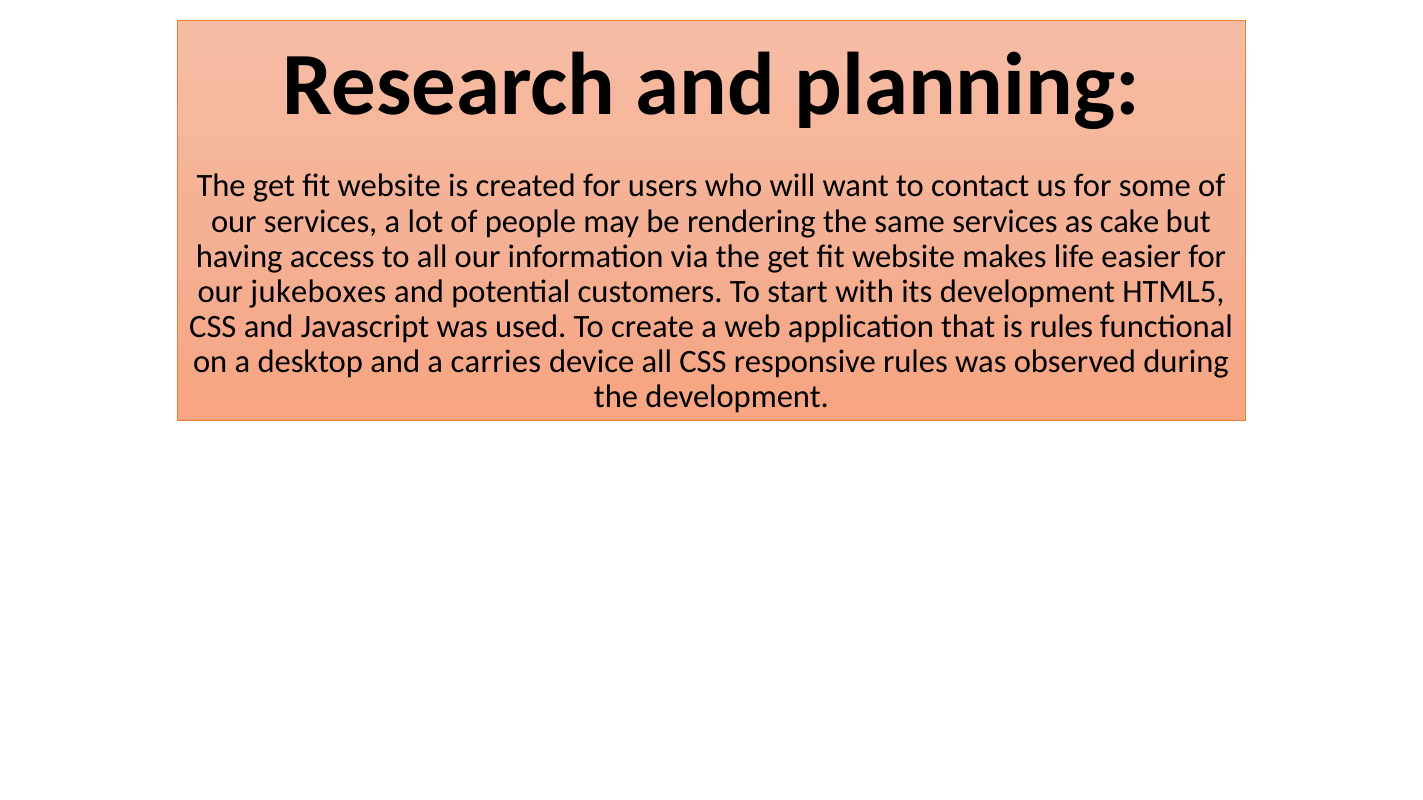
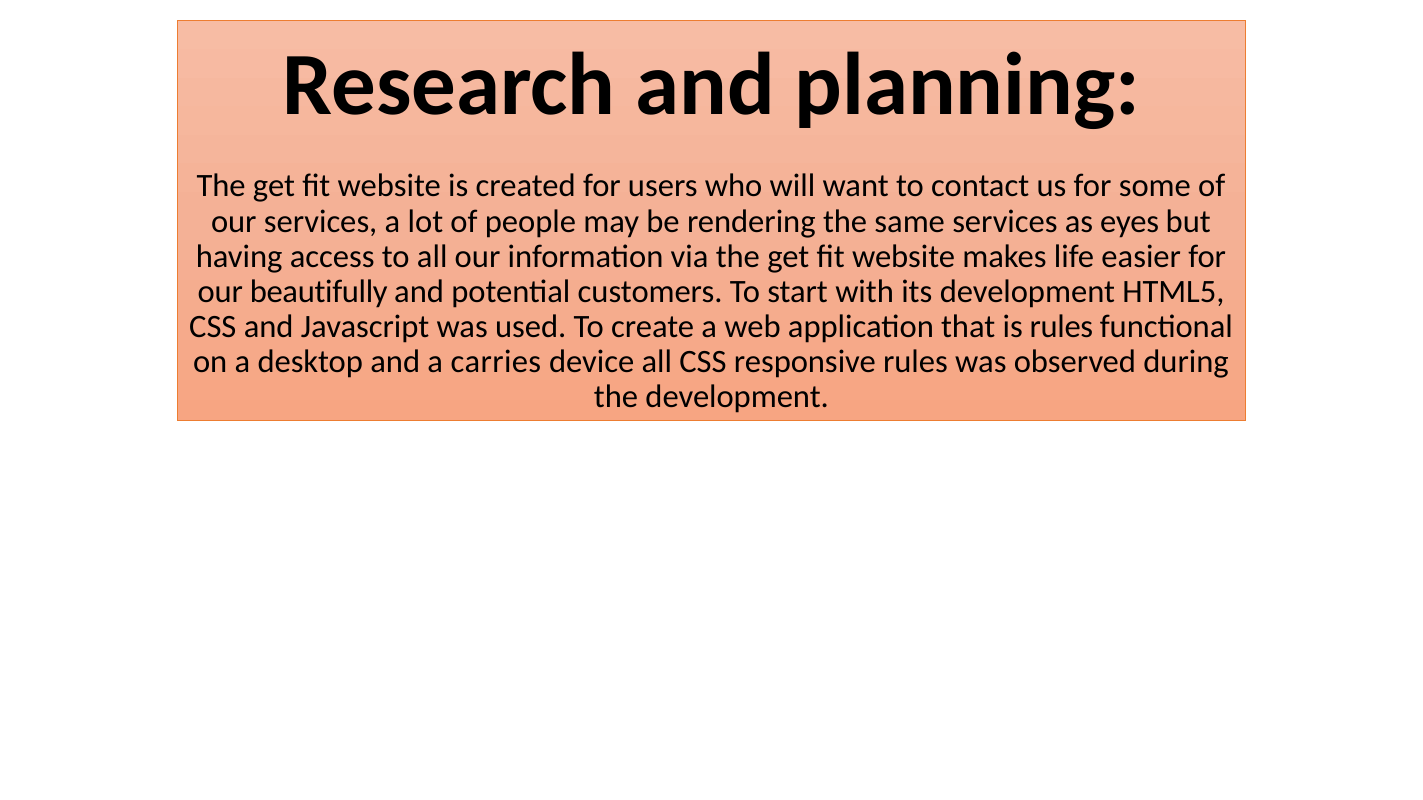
cake: cake -> eyes (1130, 221)
jukeboxes: jukeboxes -> beautifully (319, 292)
